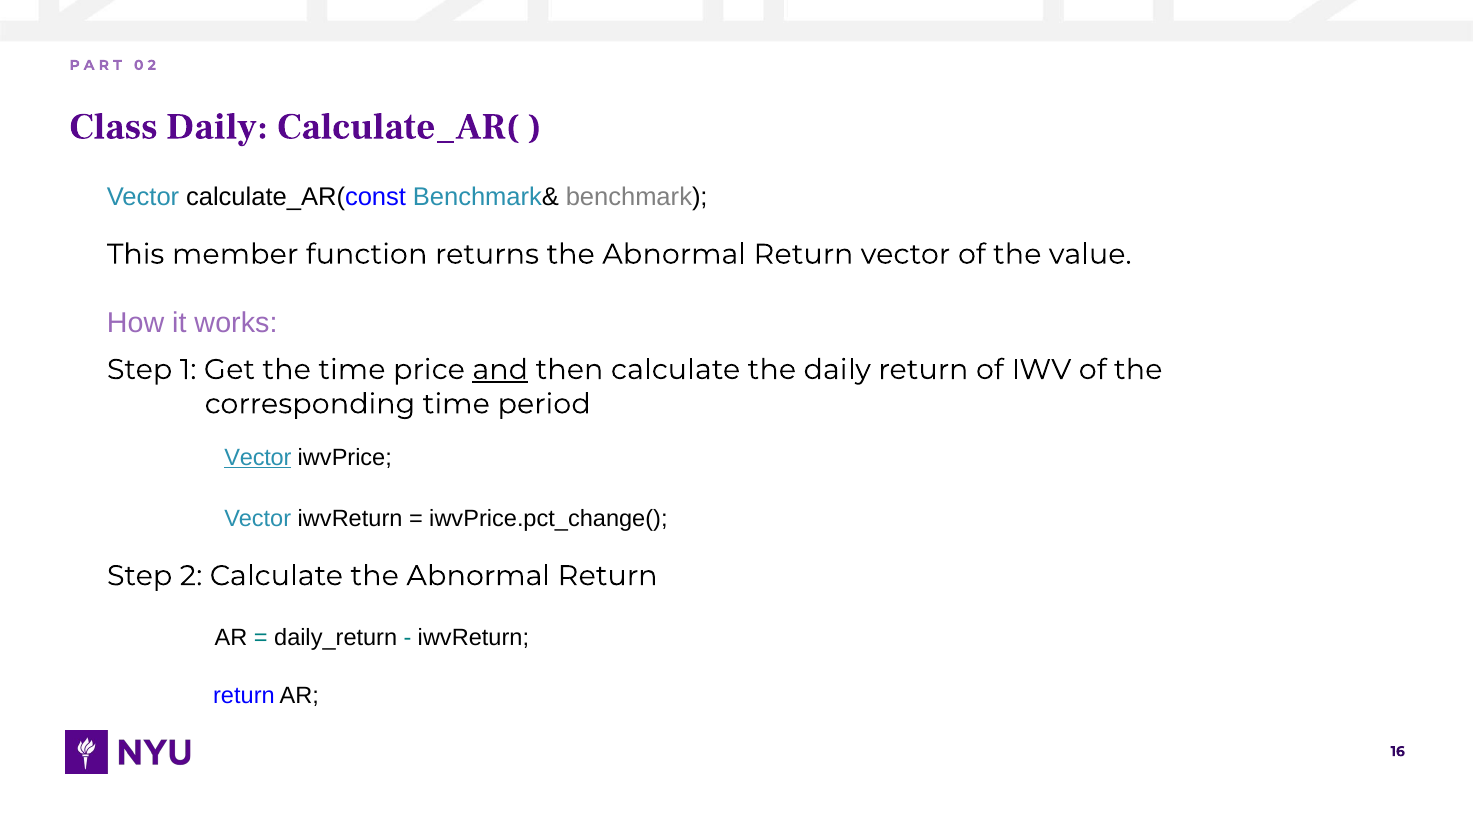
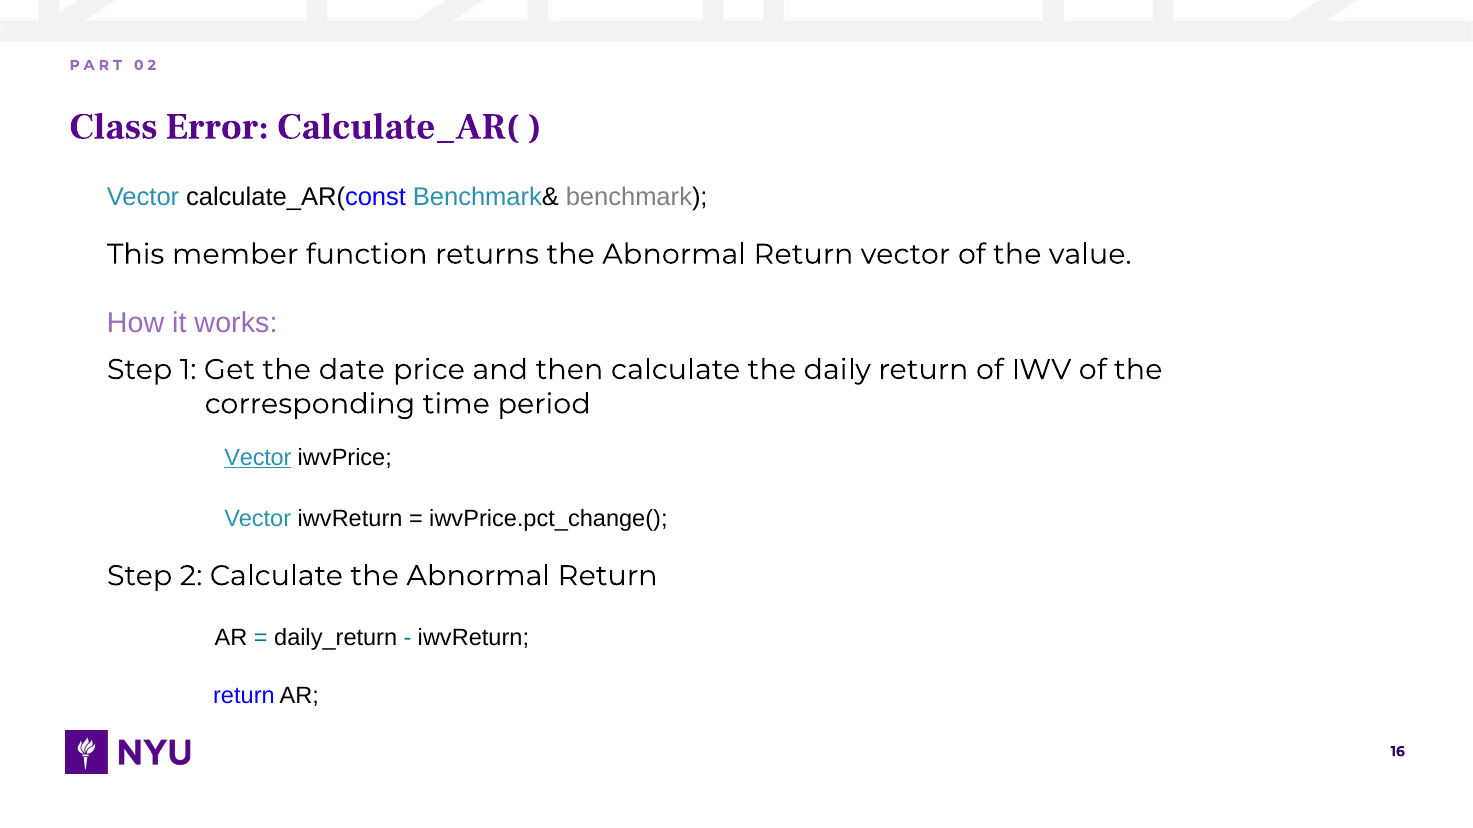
Class Daily: Daily -> Error (217, 126)
the time: time -> date (352, 370)
and underline: present -> none (500, 370)
